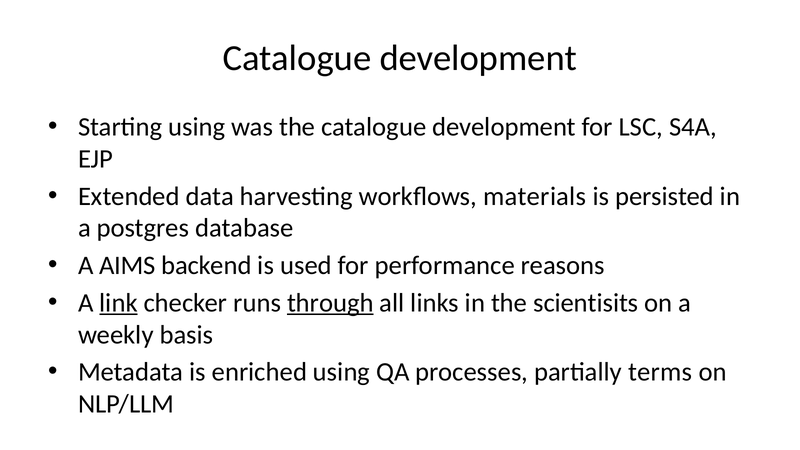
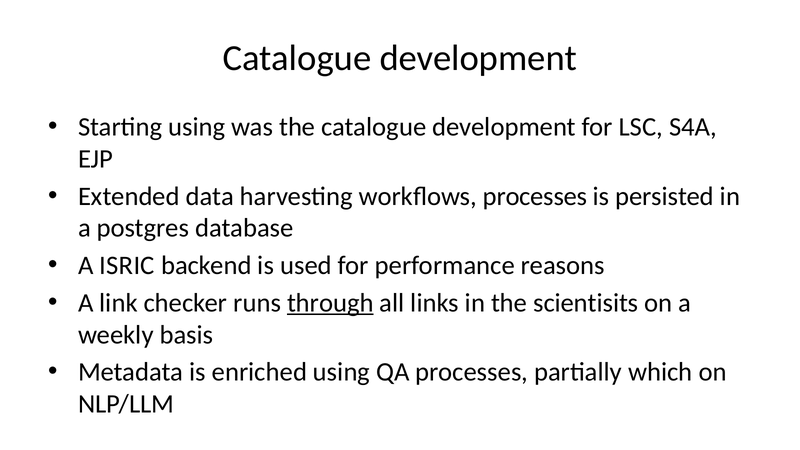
workflows materials: materials -> processes (535, 196)
AIMS: AIMS -> ISRIC (127, 266)
link underline: present -> none (118, 303)
terms: terms -> which (660, 372)
